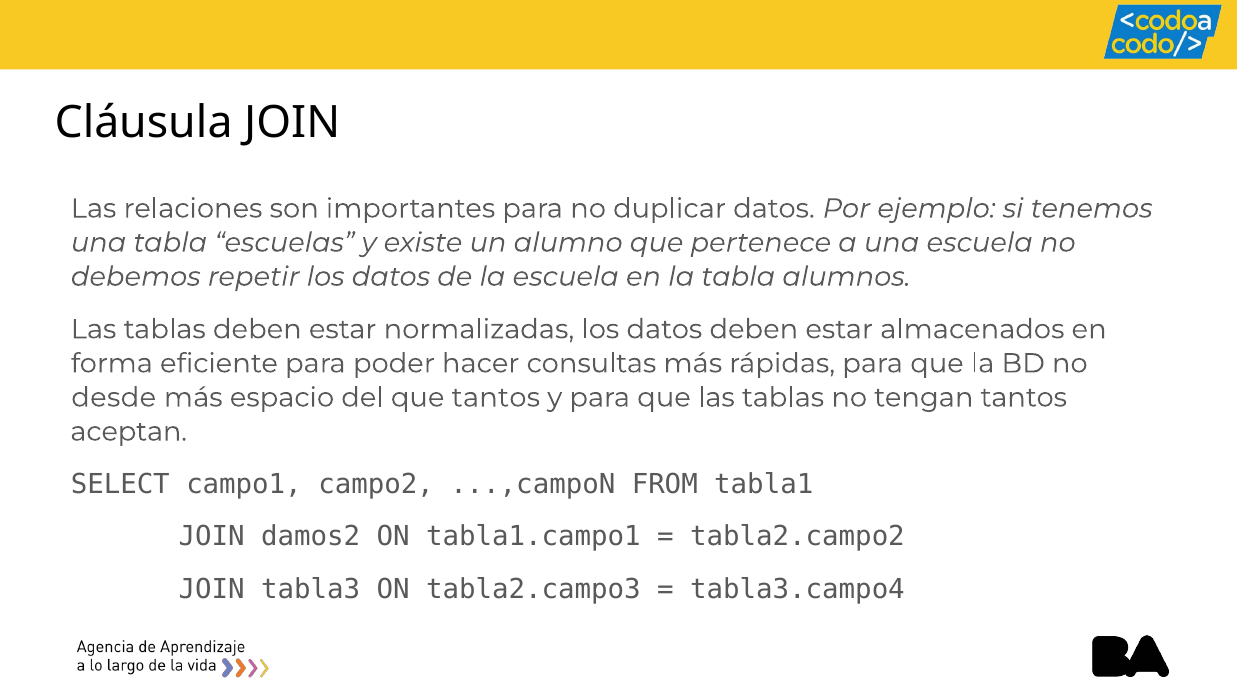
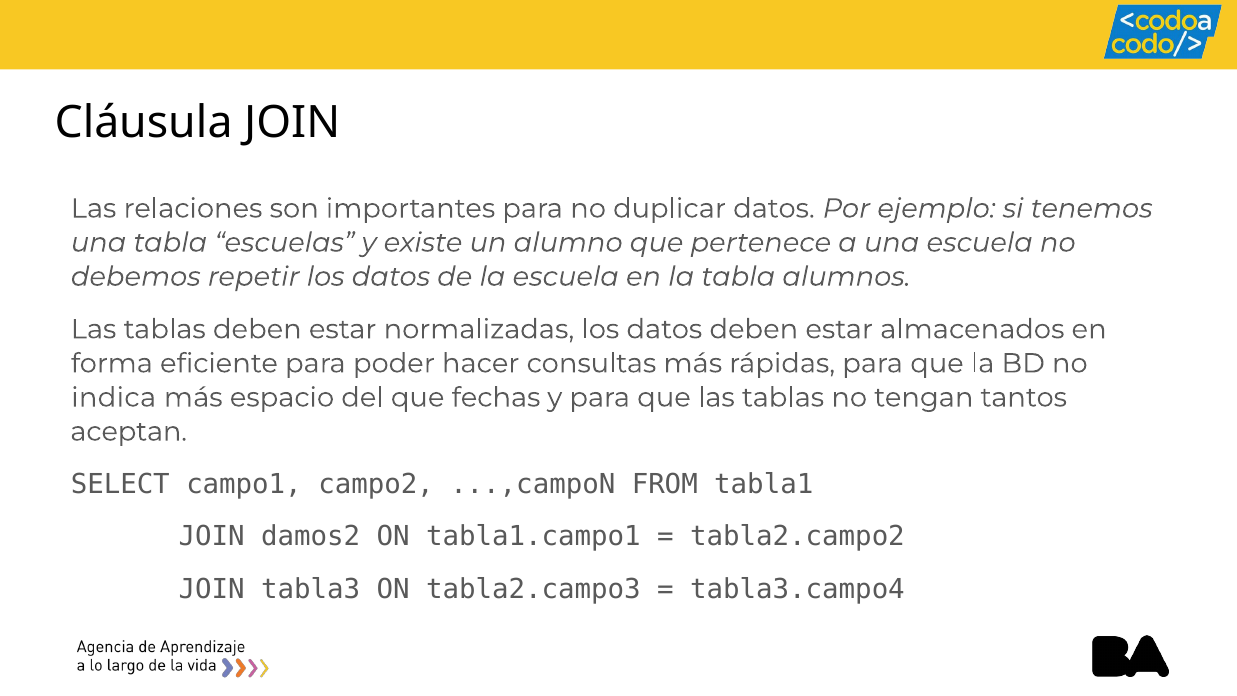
desde: desde -> indica (114, 397)
que tantos: tantos -> fechas (496, 397)
